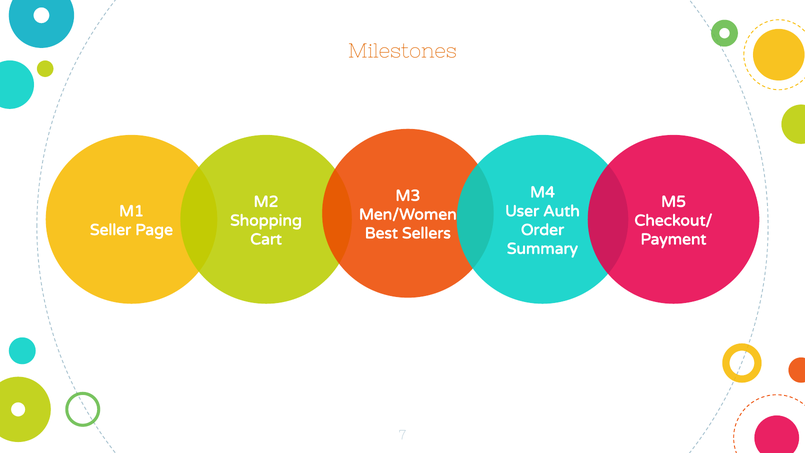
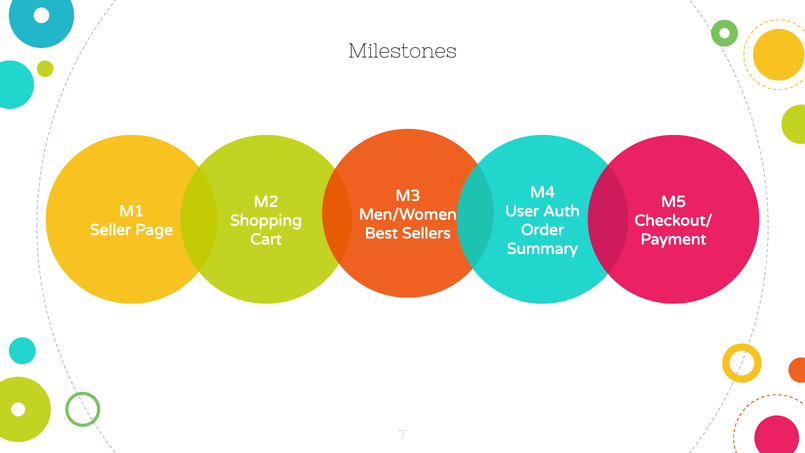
Milestones colour: orange -> black (403, 51)
